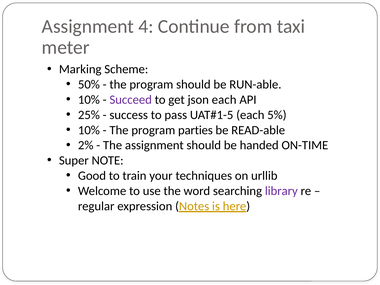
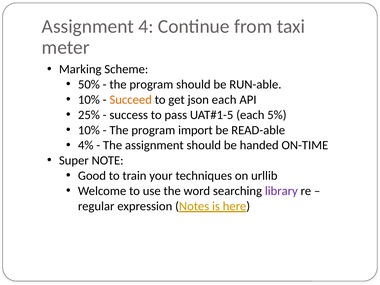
Succeed colour: purple -> orange (131, 100)
parties: parties -> import (195, 130)
2%: 2% -> 4% (86, 145)
